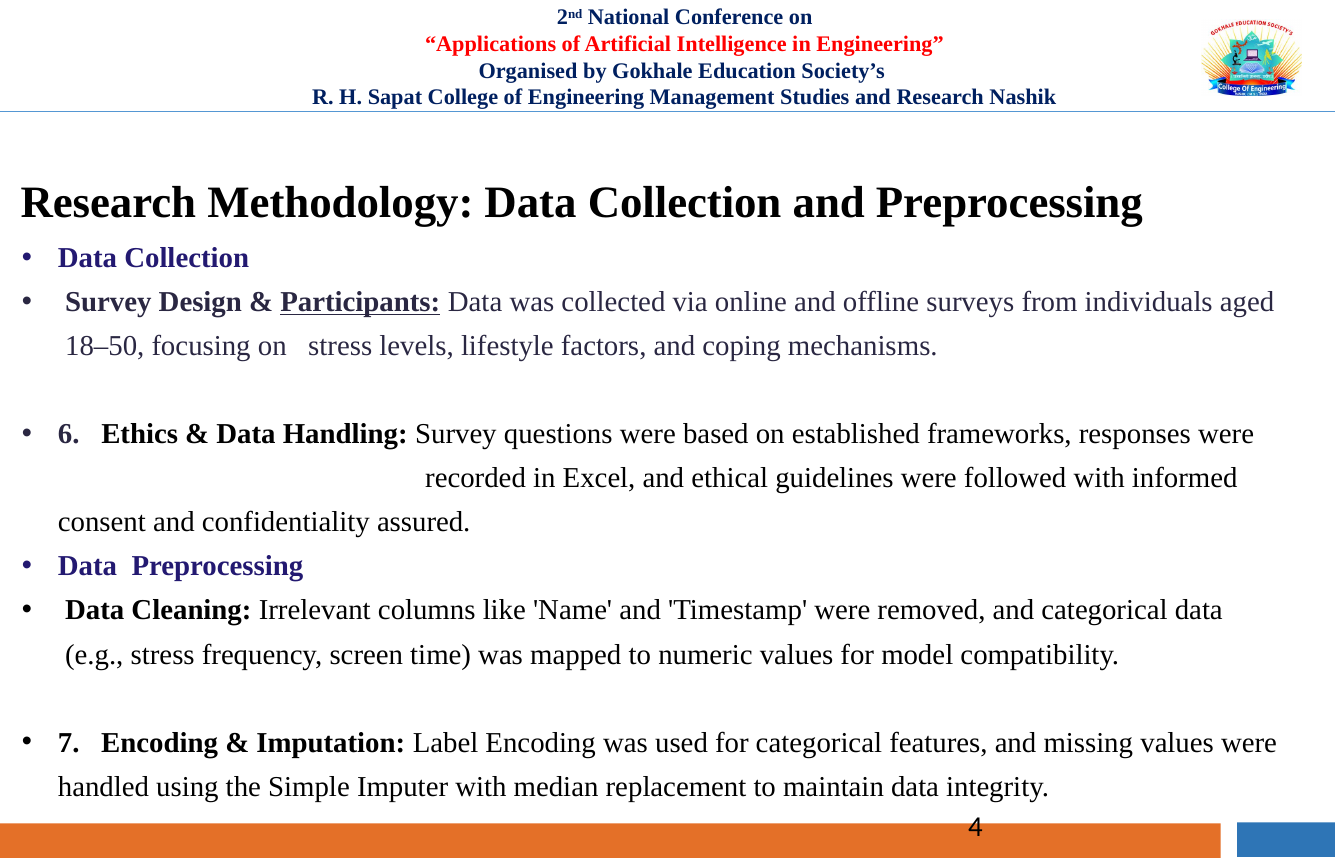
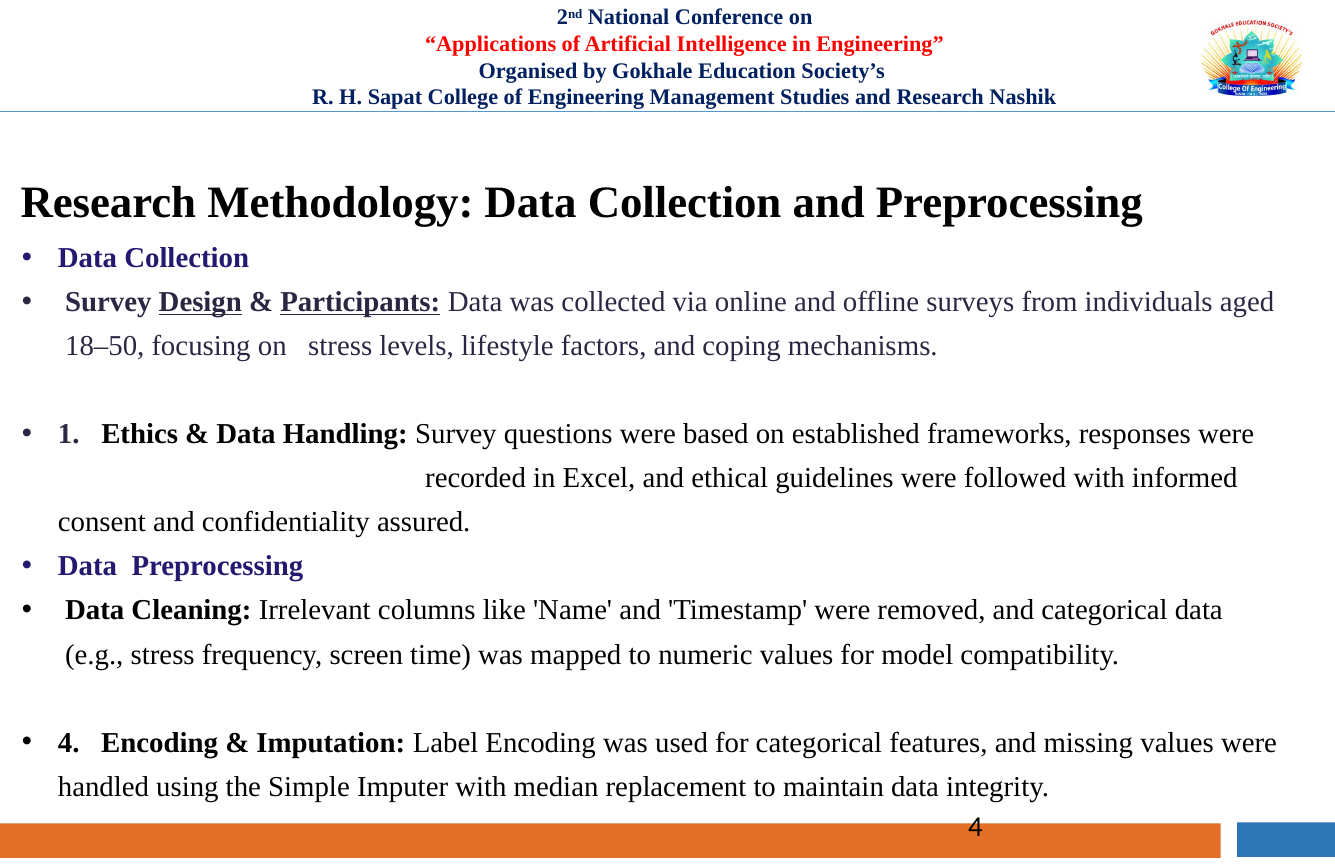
Design underline: none -> present (200, 302)
6: 6 -> 1 (69, 434)
7: 7 -> 4 (69, 743)
